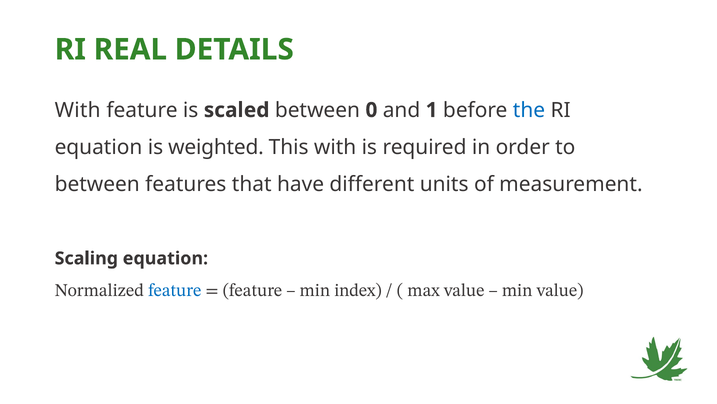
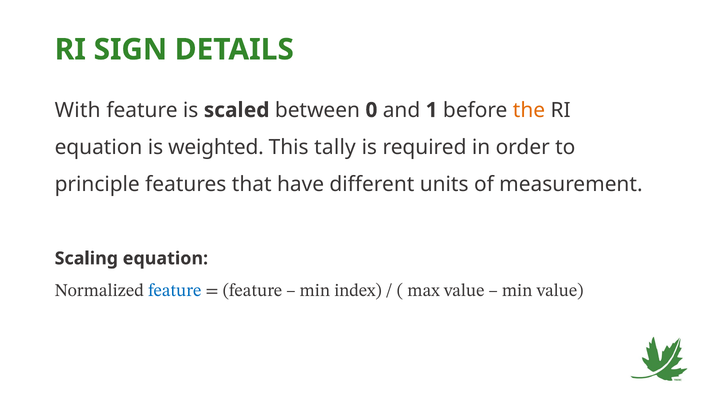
REAL: REAL -> SIGN (130, 49)
the colour: blue -> orange (529, 110)
This with: with -> tally (335, 147)
between: between -> principle (97, 184)
